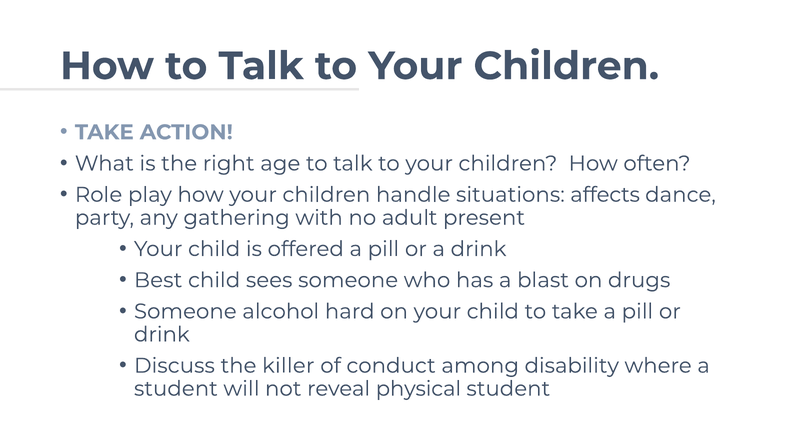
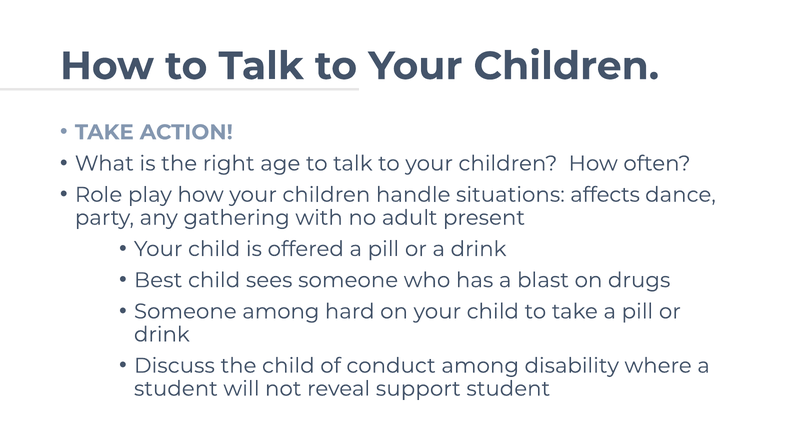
Someone alcohol: alcohol -> among (281, 312)
the killer: killer -> child (288, 366)
physical: physical -> support (418, 389)
